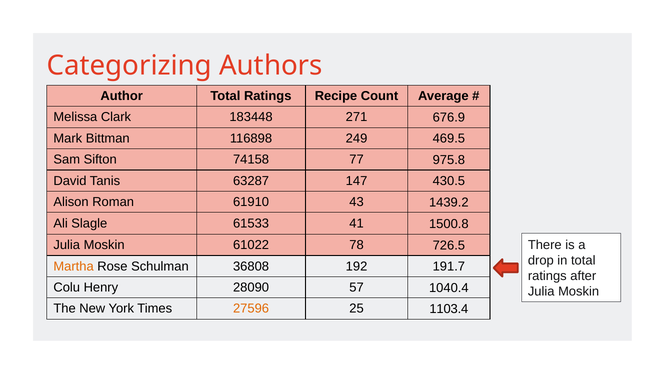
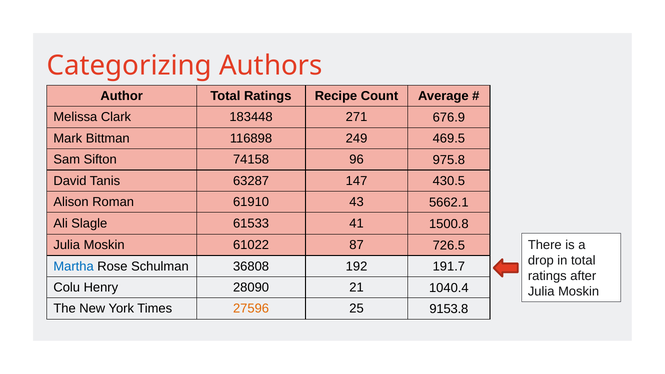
77: 77 -> 96 (357, 160)
1439.2: 1439.2 -> 5662.1 (449, 202)
78: 78 -> 87 (357, 245)
Martha colour: orange -> blue (74, 266)
57: 57 -> 21 (357, 288)
1103.4: 1103.4 -> 9153.8 (449, 309)
